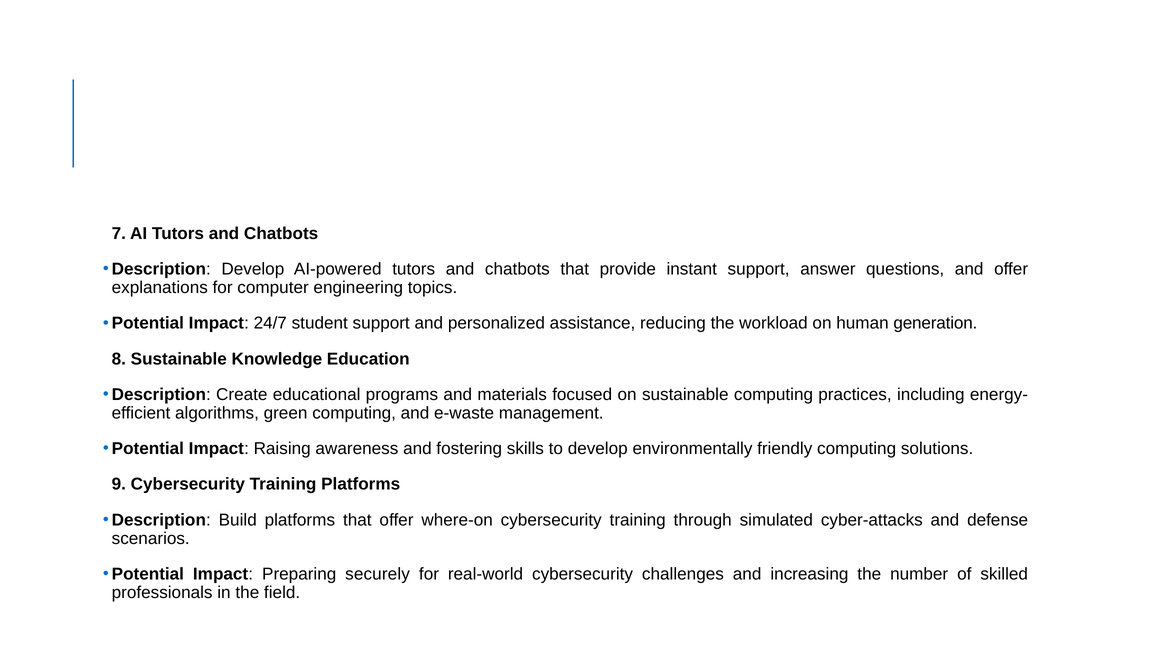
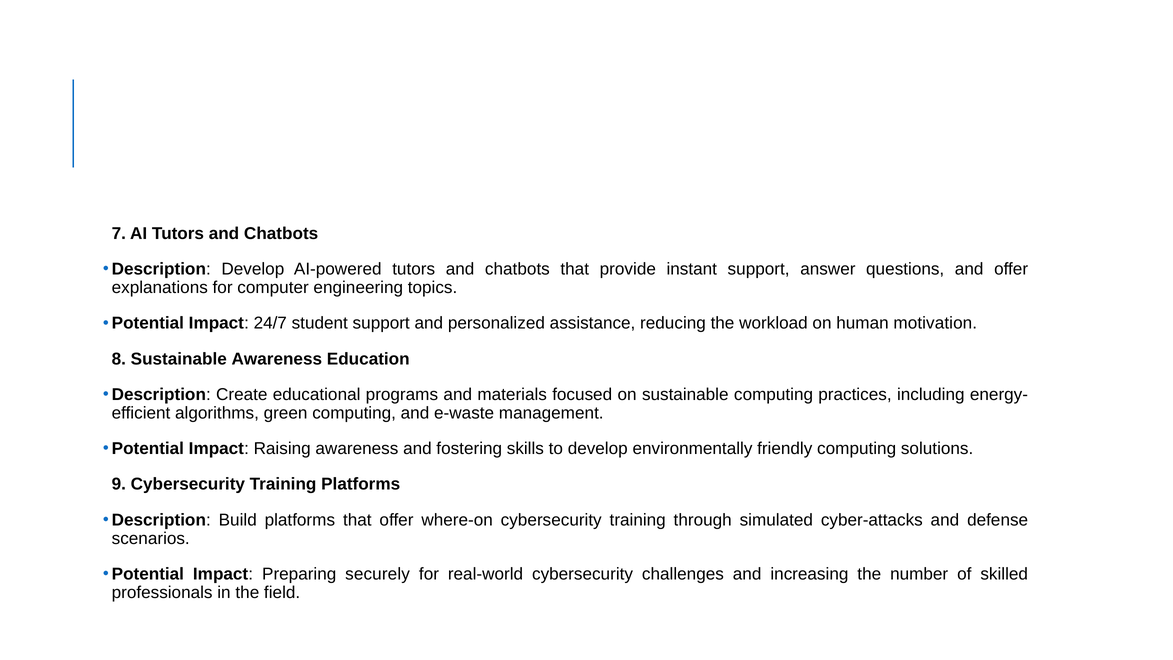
generation: generation -> motivation (935, 323)
Sustainable Knowledge: Knowledge -> Awareness (277, 359)
